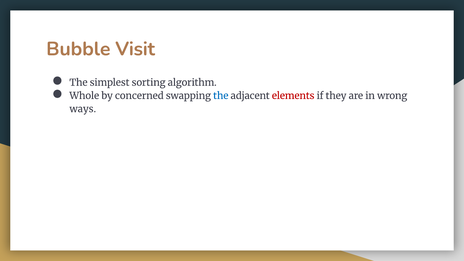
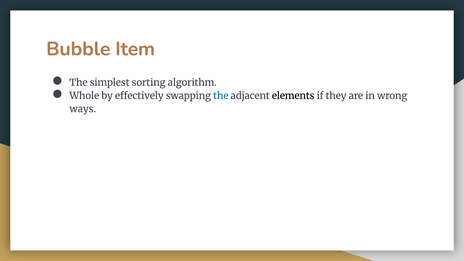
Visit: Visit -> Item (135, 49)
concerned: concerned -> effectively (139, 96)
elements colour: red -> black (293, 96)
